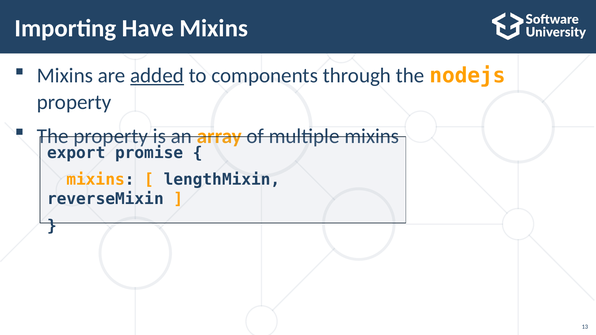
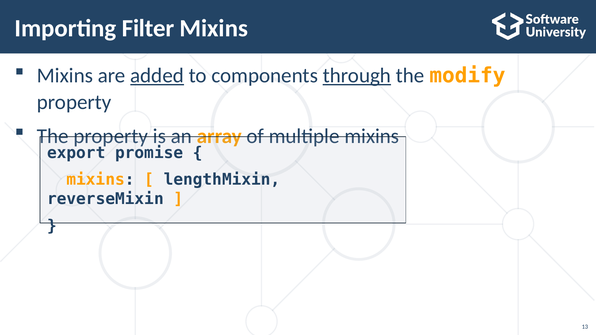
Have: Have -> Filter (148, 28)
through underline: none -> present (357, 76)
nodejs: nodejs -> modify (468, 76)
